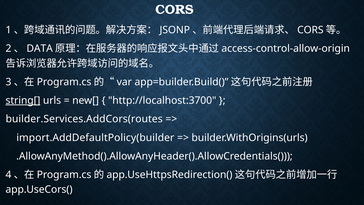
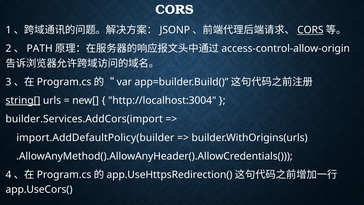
CORS underline: none -> present (310, 30)
DATA: DATA -> PATH (40, 49)
http://localhost:3700: http://localhost:3700 -> http://localhost:3004 (162, 100)
builder.Services.AddCors(routes: builder.Services.AddCors(routes -> builder.Services.AddCors(import (84, 119)
